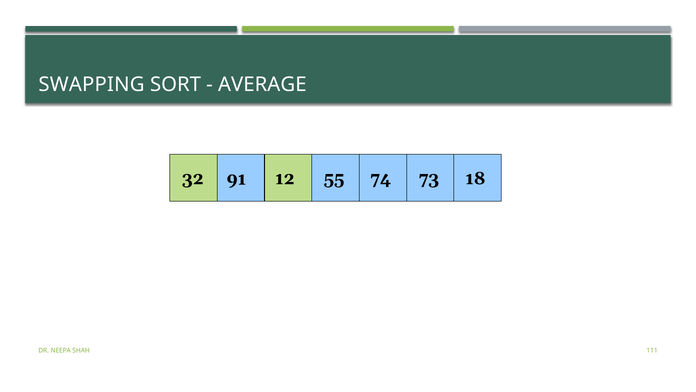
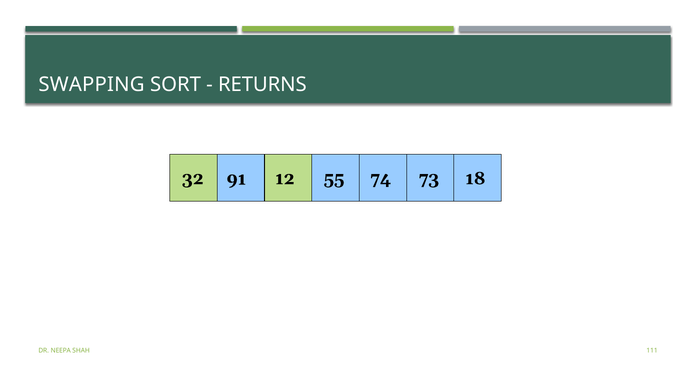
AVERAGE: AVERAGE -> RETURNS (262, 85)
